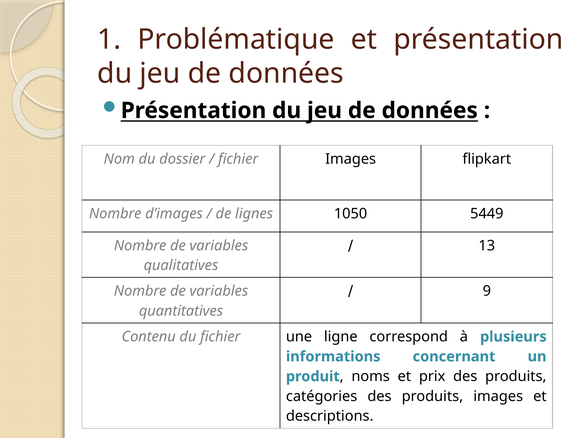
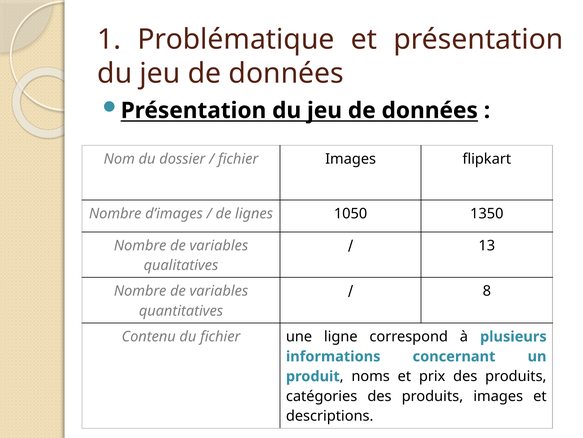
5449: 5449 -> 1350 (487, 213)
9: 9 -> 8 (487, 291)
